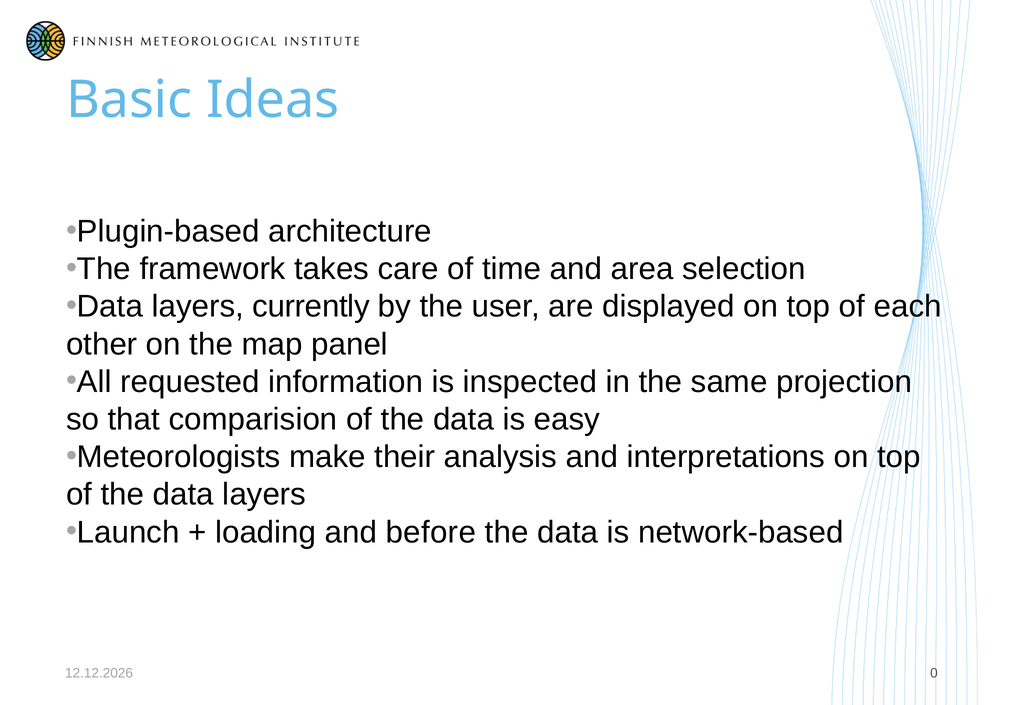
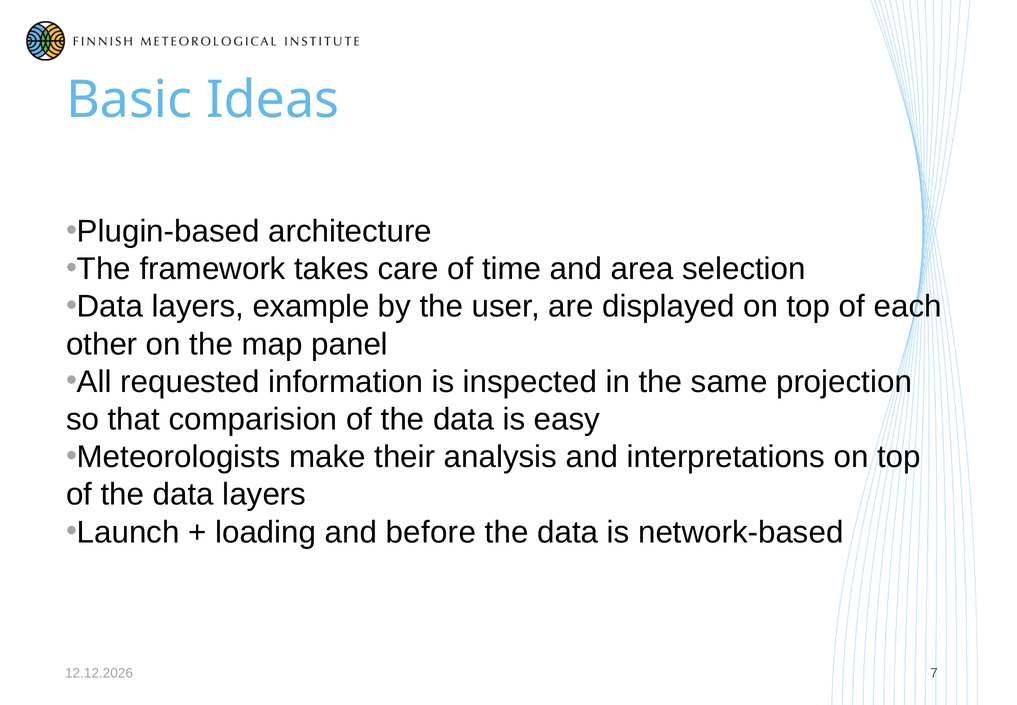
currently: currently -> example (311, 306)
0: 0 -> 7 (934, 673)
